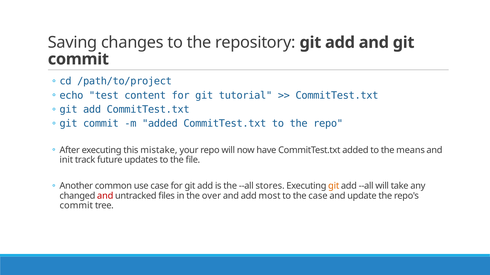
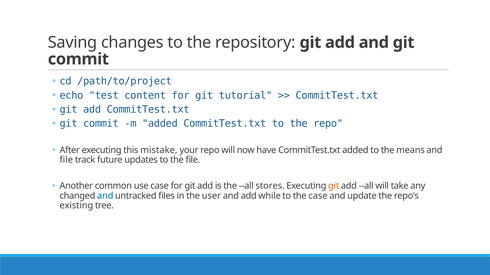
init: init -> file (66, 160)
and colour: red -> blue (105, 196)
over: over -> user (211, 196)
most: most -> while (270, 196)
commit: commit -> existing (76, 206)
